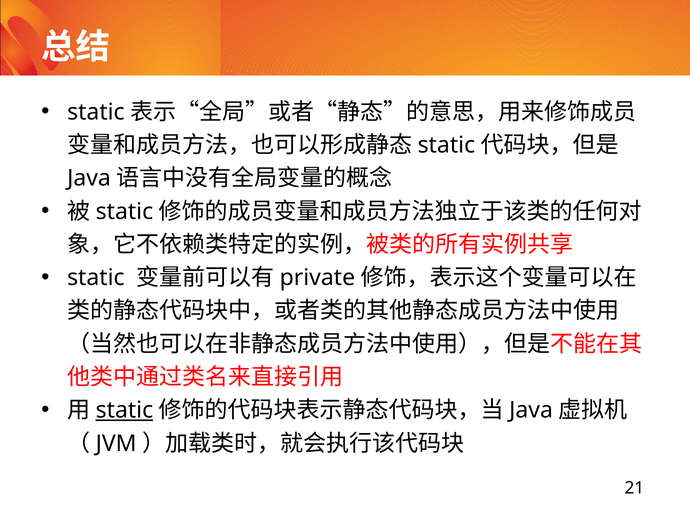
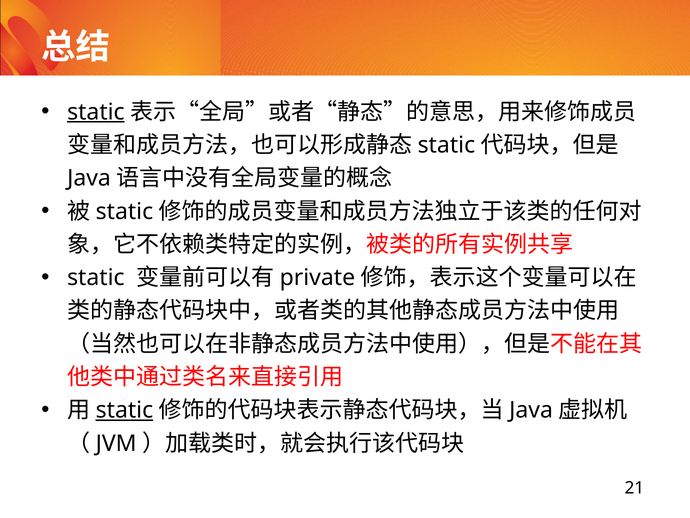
static underline: none -> present (96, 112)
